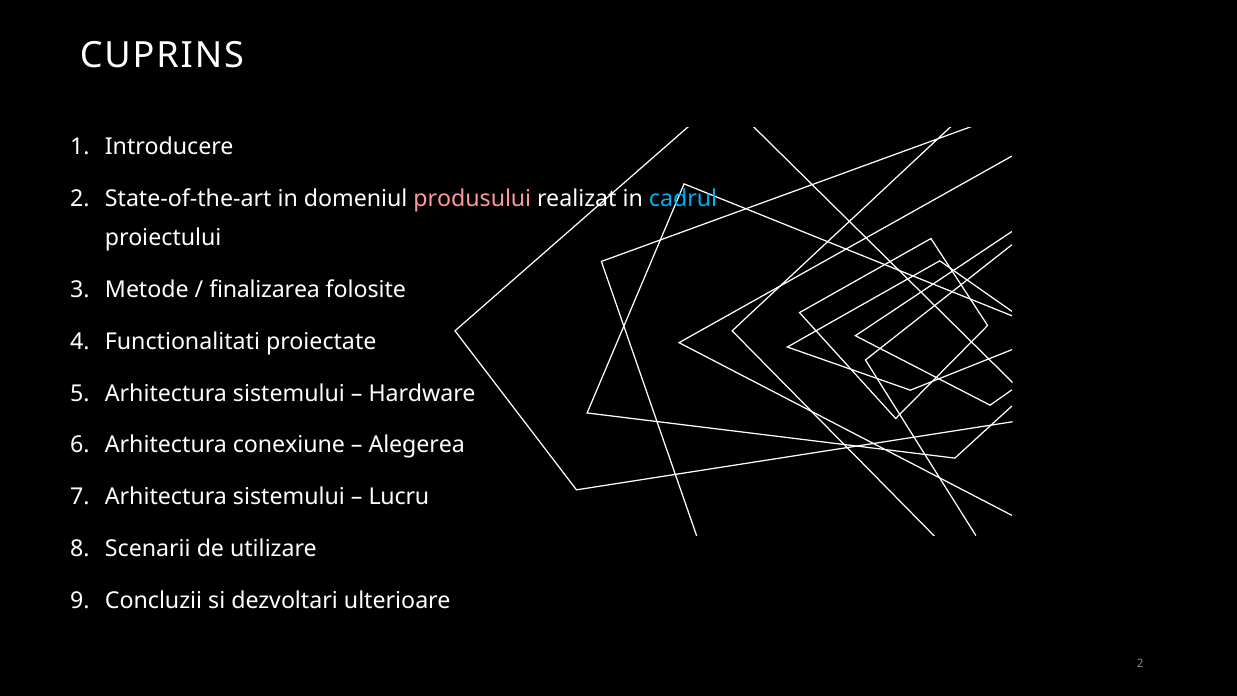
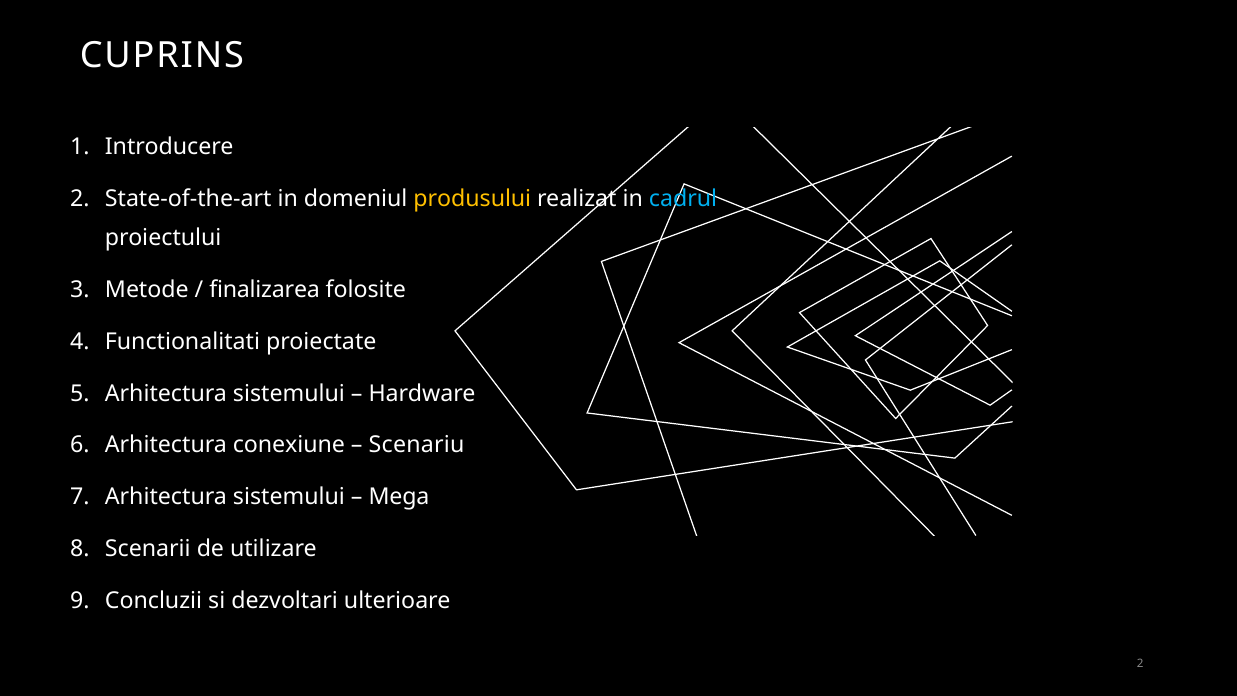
produsului colour: pink -> yellow (472, 199)
Alegerea: Alegerea -> Scenariu (417, 445)
Lucru: Lucru -> Mega (399, 497)
